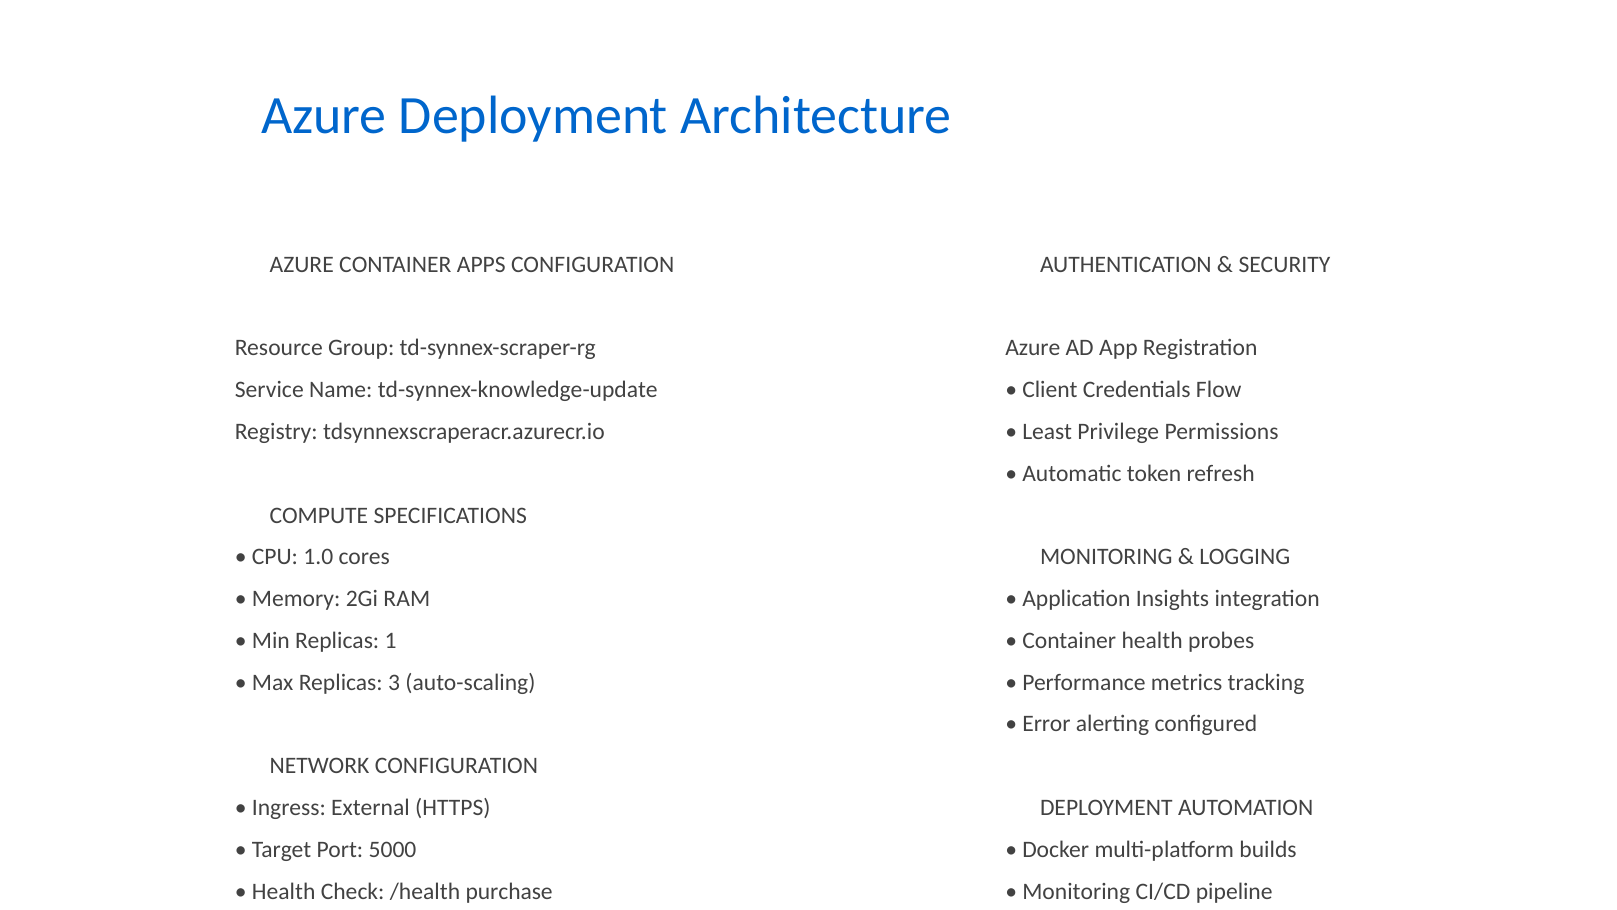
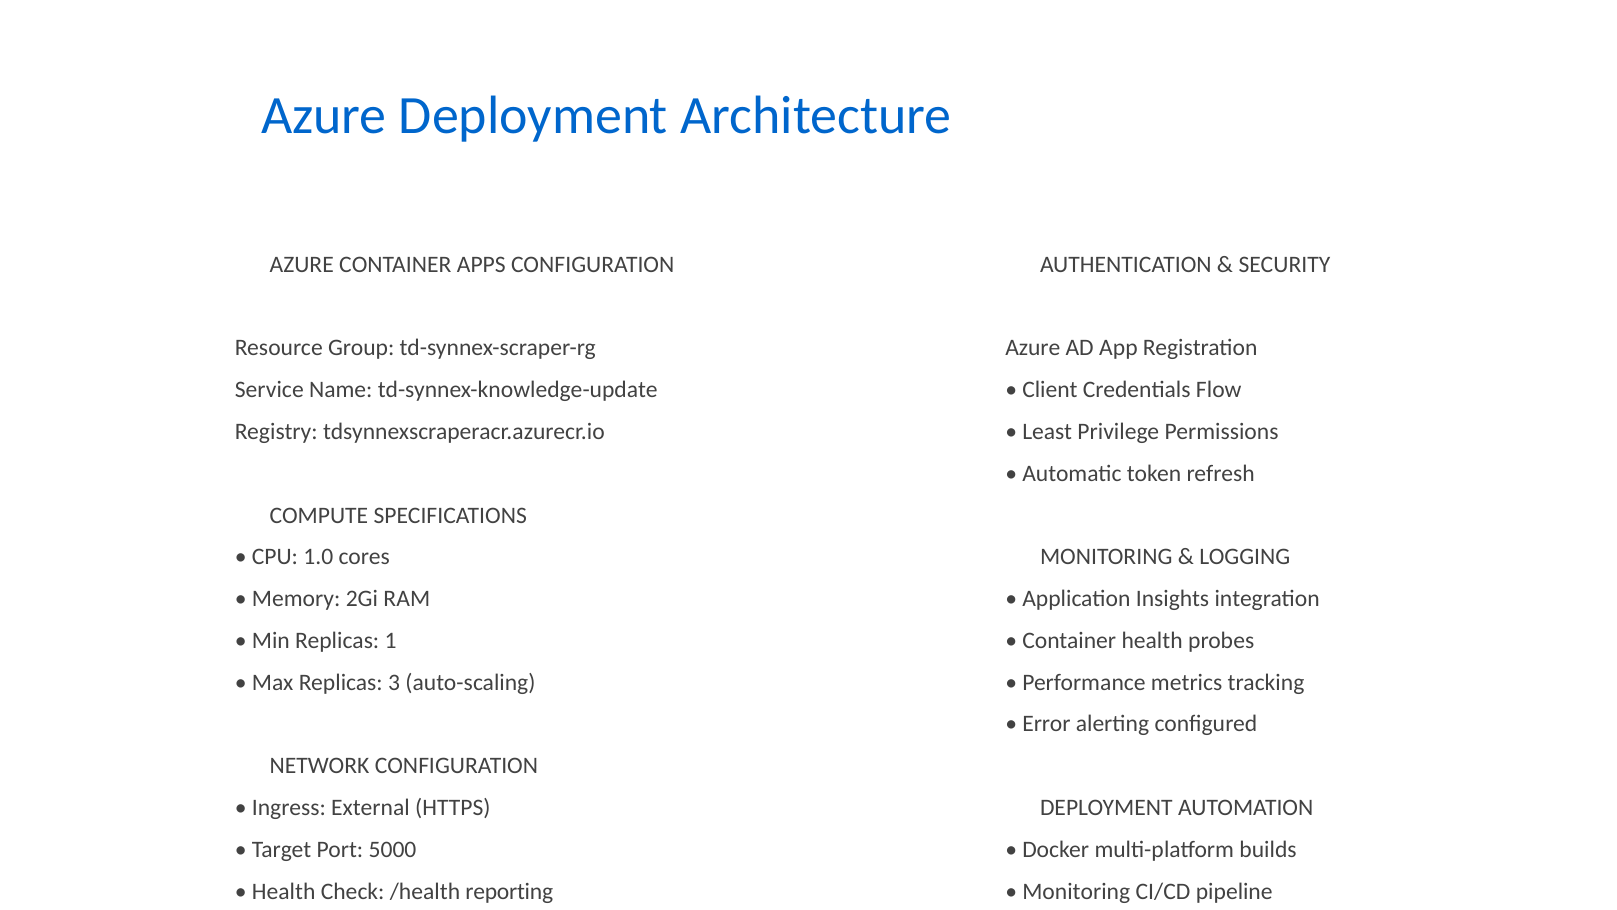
purchase: purchase -> reporting (509, 891)
